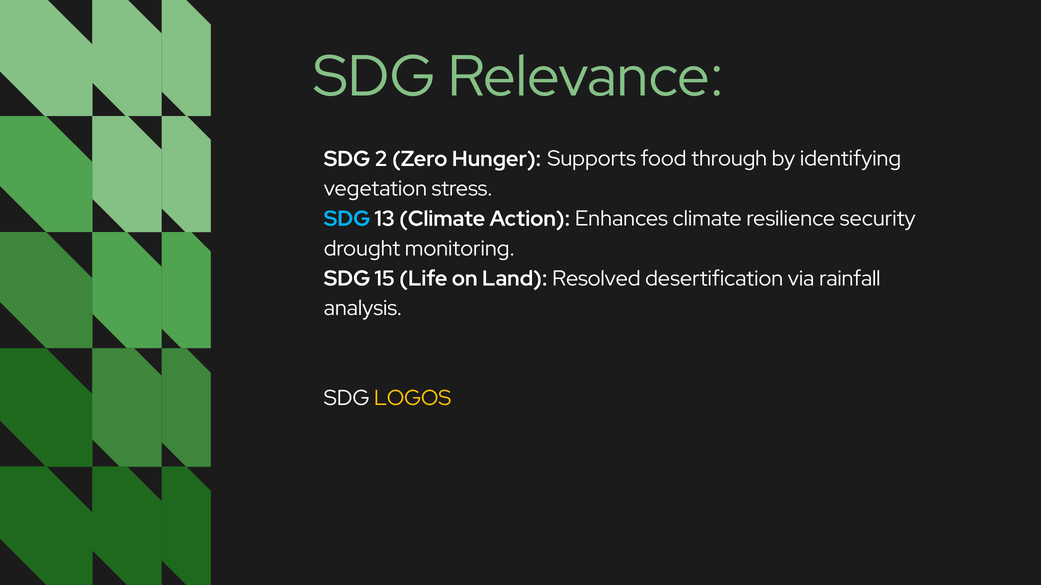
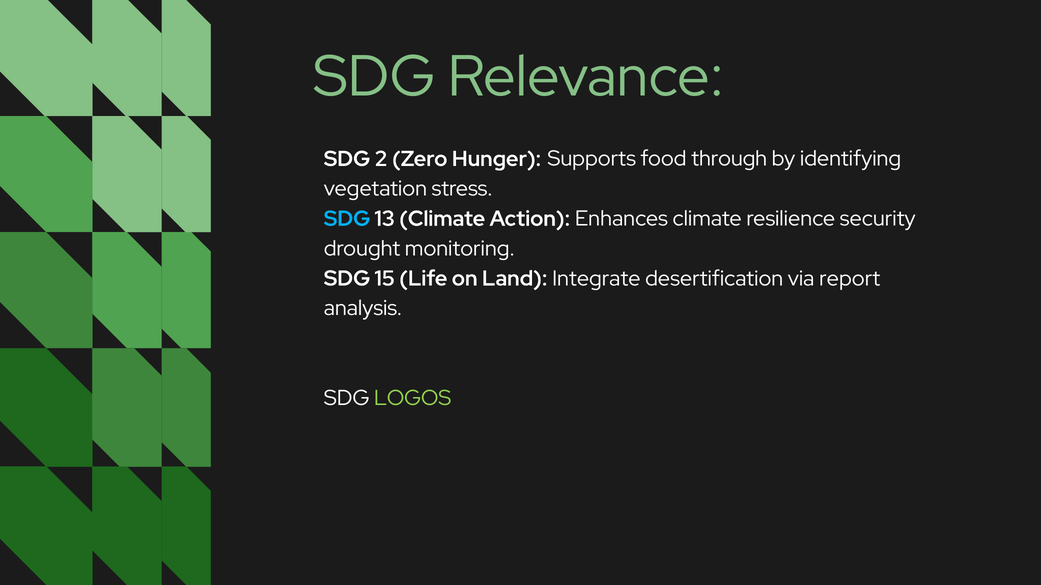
Resolved: Resolved -> Integrate (596, 279)
rainfall: rainfall -> report (850, 279)
LOGOS colour: yellow -> light green (413, 398)
